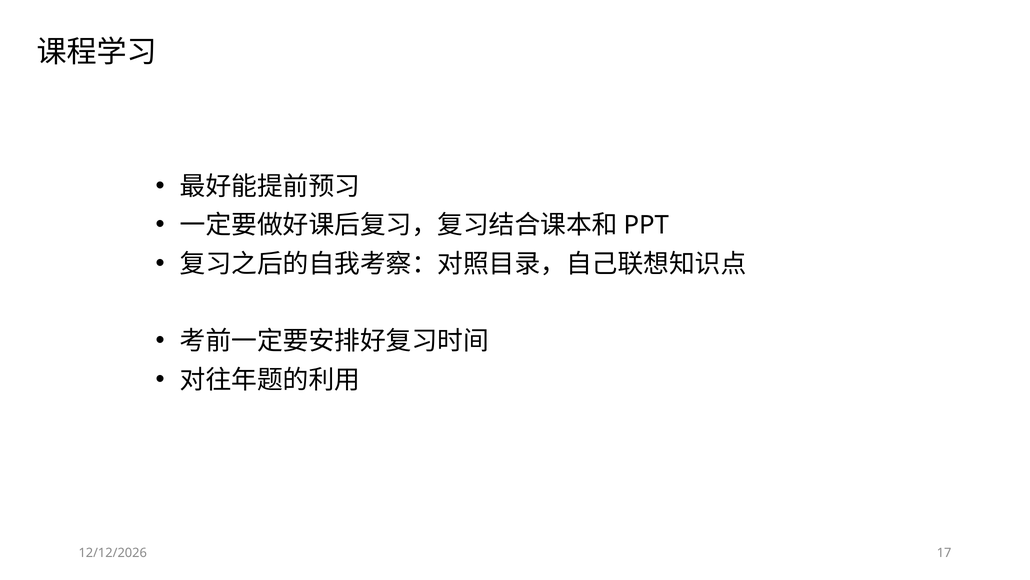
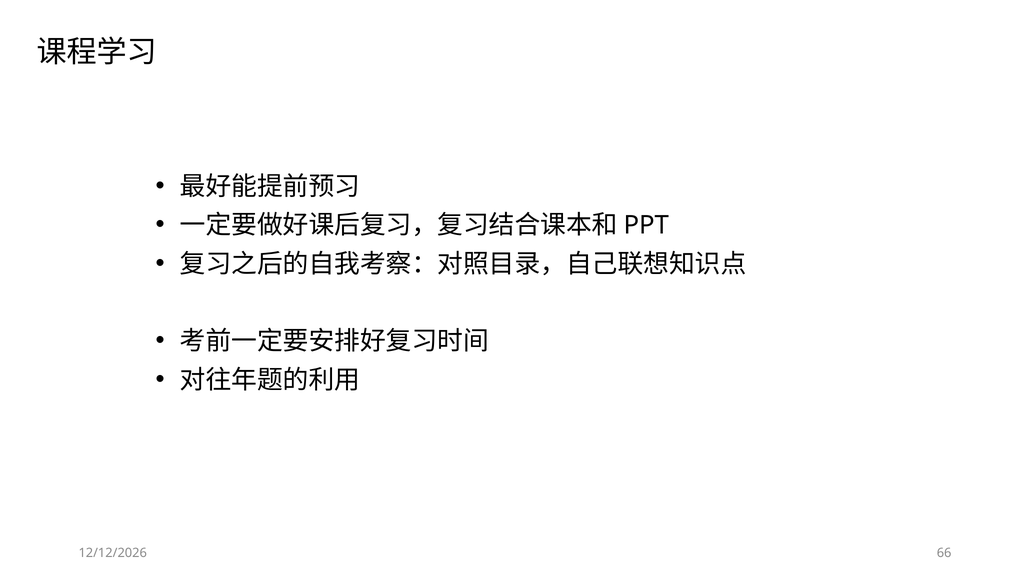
17: 17 -> 66 (944, 552)
